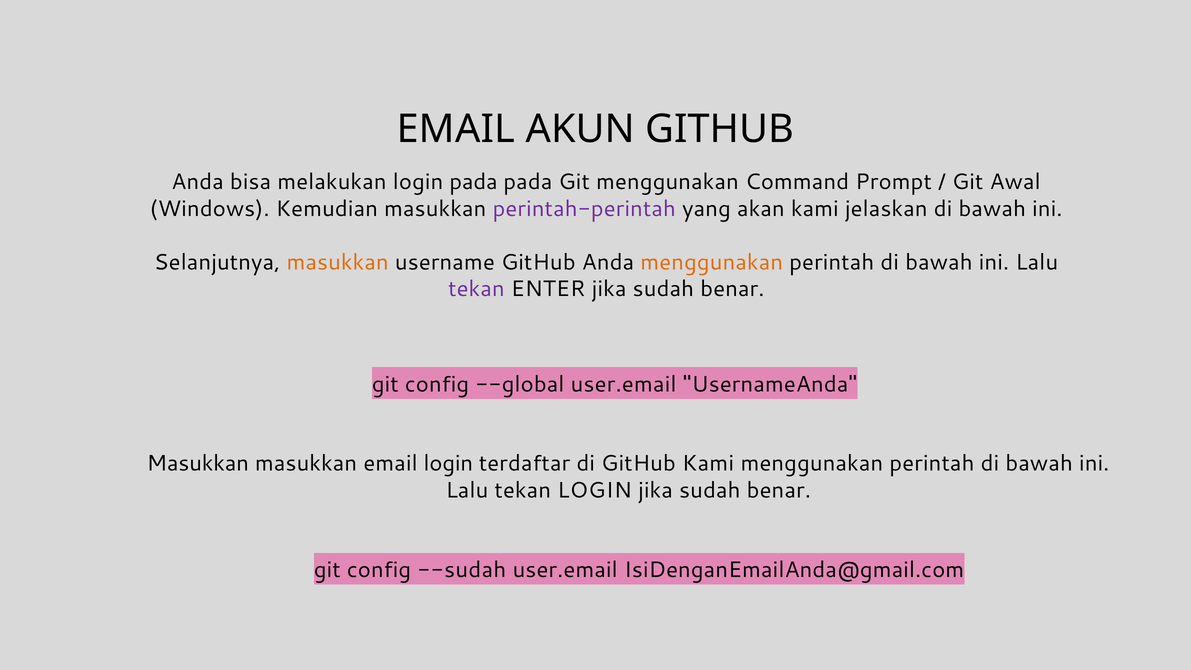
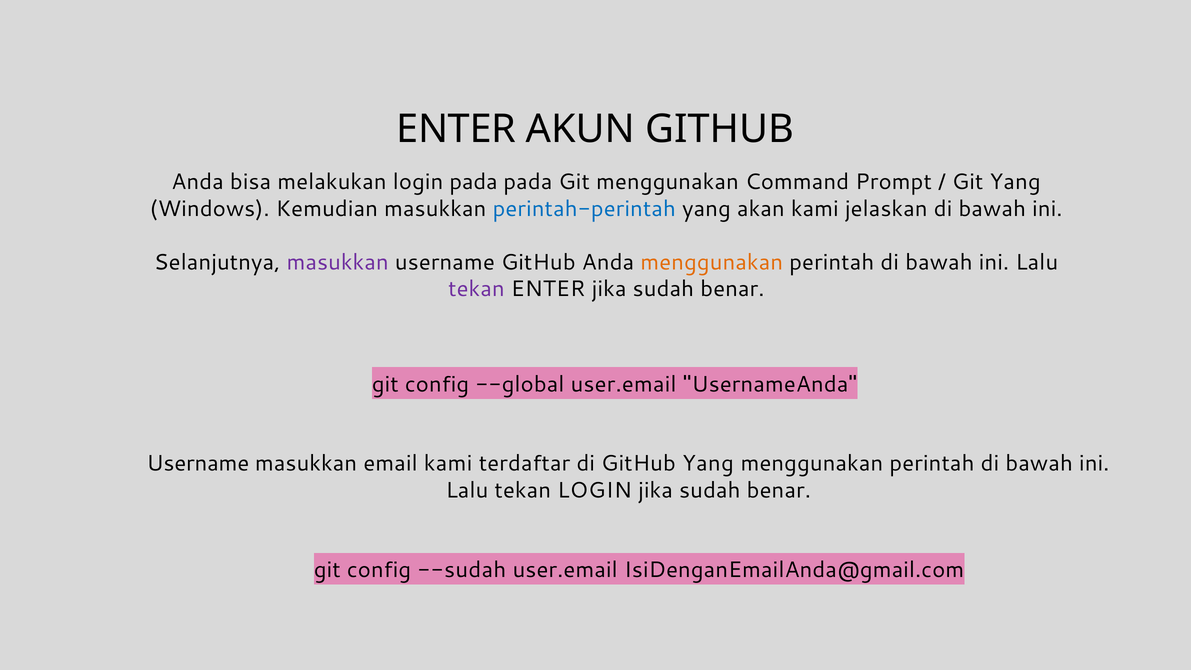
EMAIL: EMAIL -> ENTER (456, 129)
Git Awal: Awal -> Yang (1015, 182)
perintah-perintah colour: purple -> blue (584, 209)
masukkan colour: orange -> purple (338, 262)
Masukkan: Masukkan -> Username (198, 464)
email login: login -> kami (448, 464)
GitHub Kami: Kami -> Yang (708, 464)
